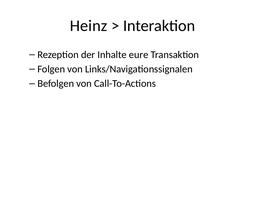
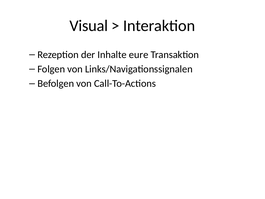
Heinz: Heinz -> Visual (89, 26)
